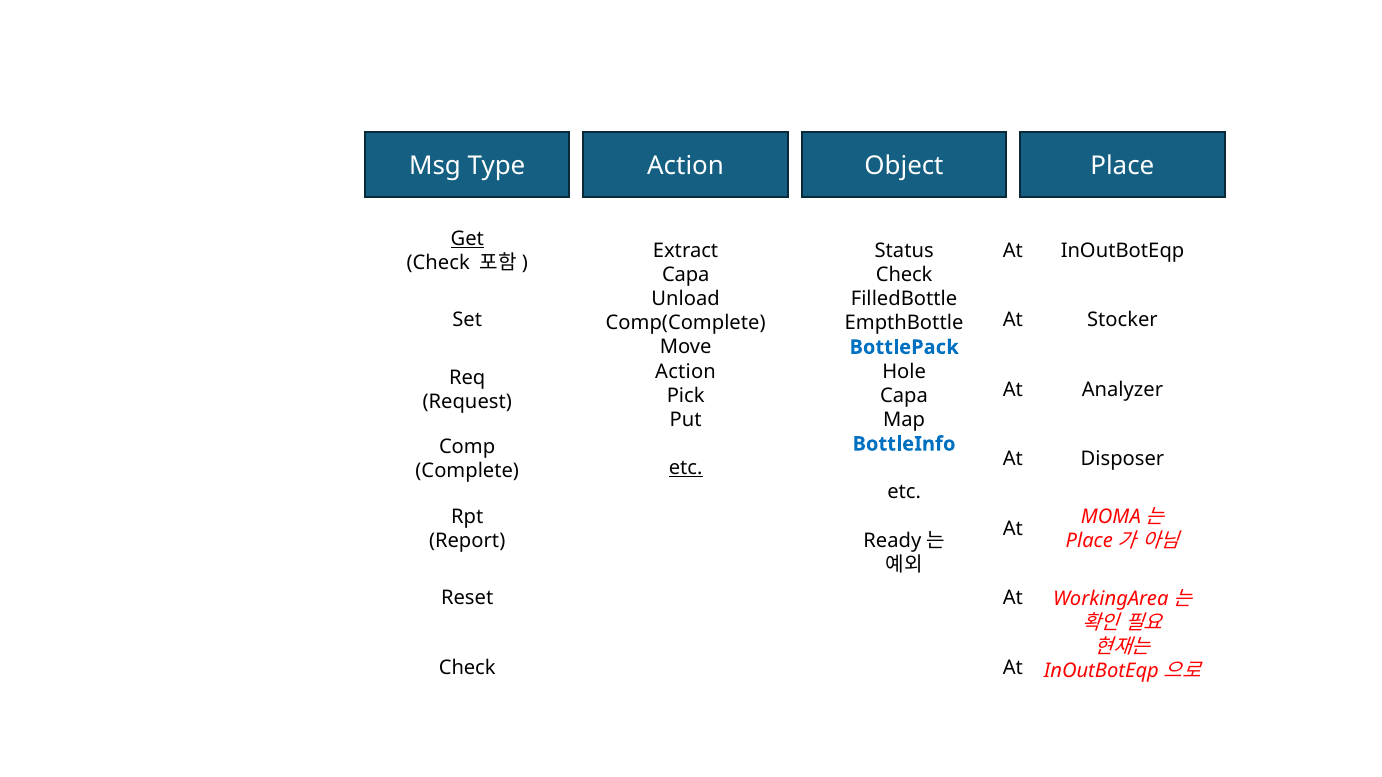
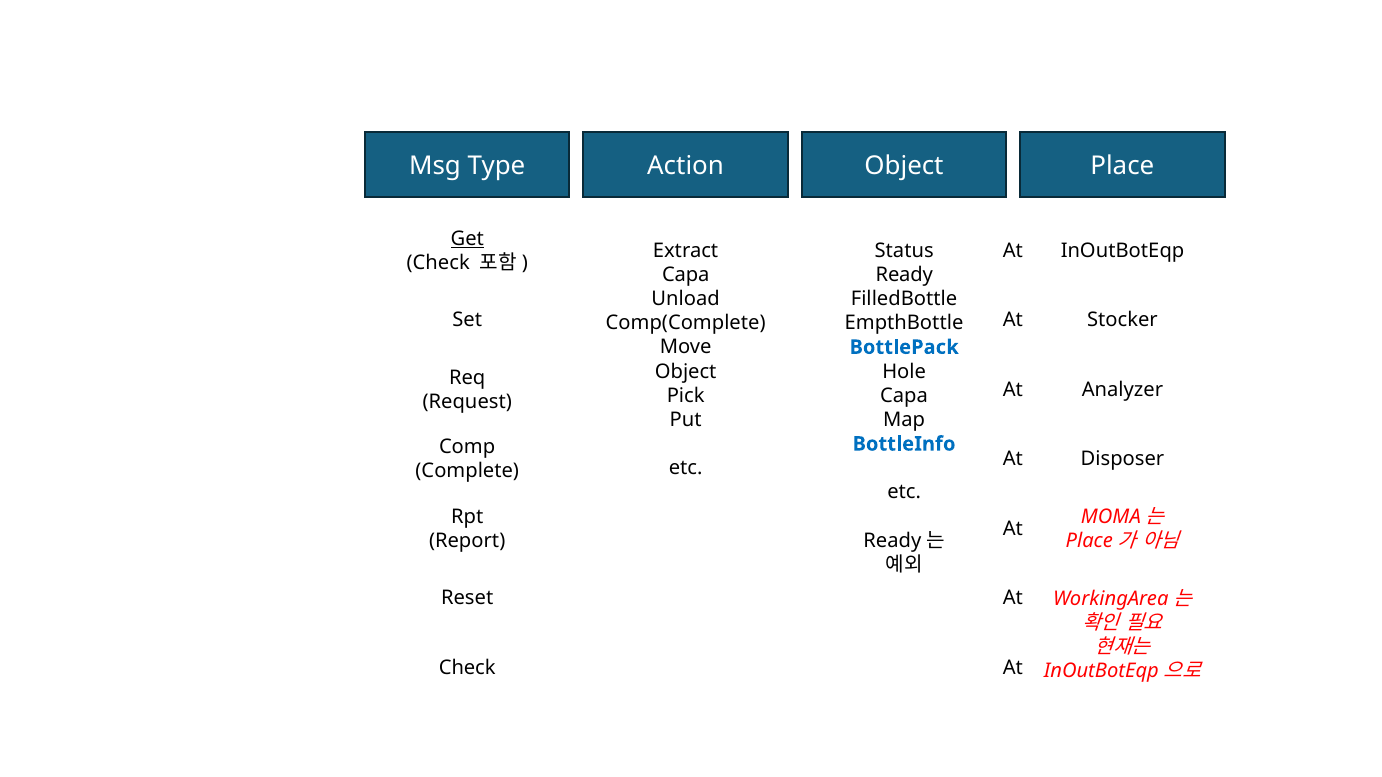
Check: Check -> Ready (904, 275)
Action: Action -> Object (686, 372)
etc underline: present -> none (686, 468)
